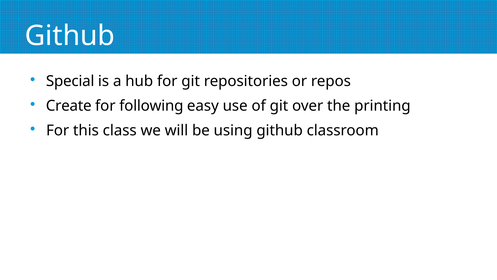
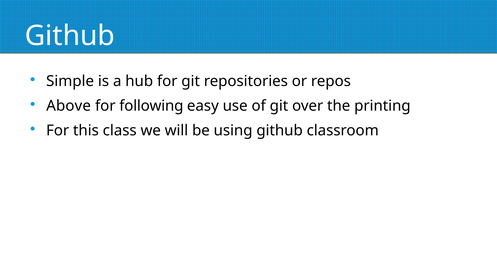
Special: Special -> Simple (70, 81)
Create: Create -> Above (69, 106)
